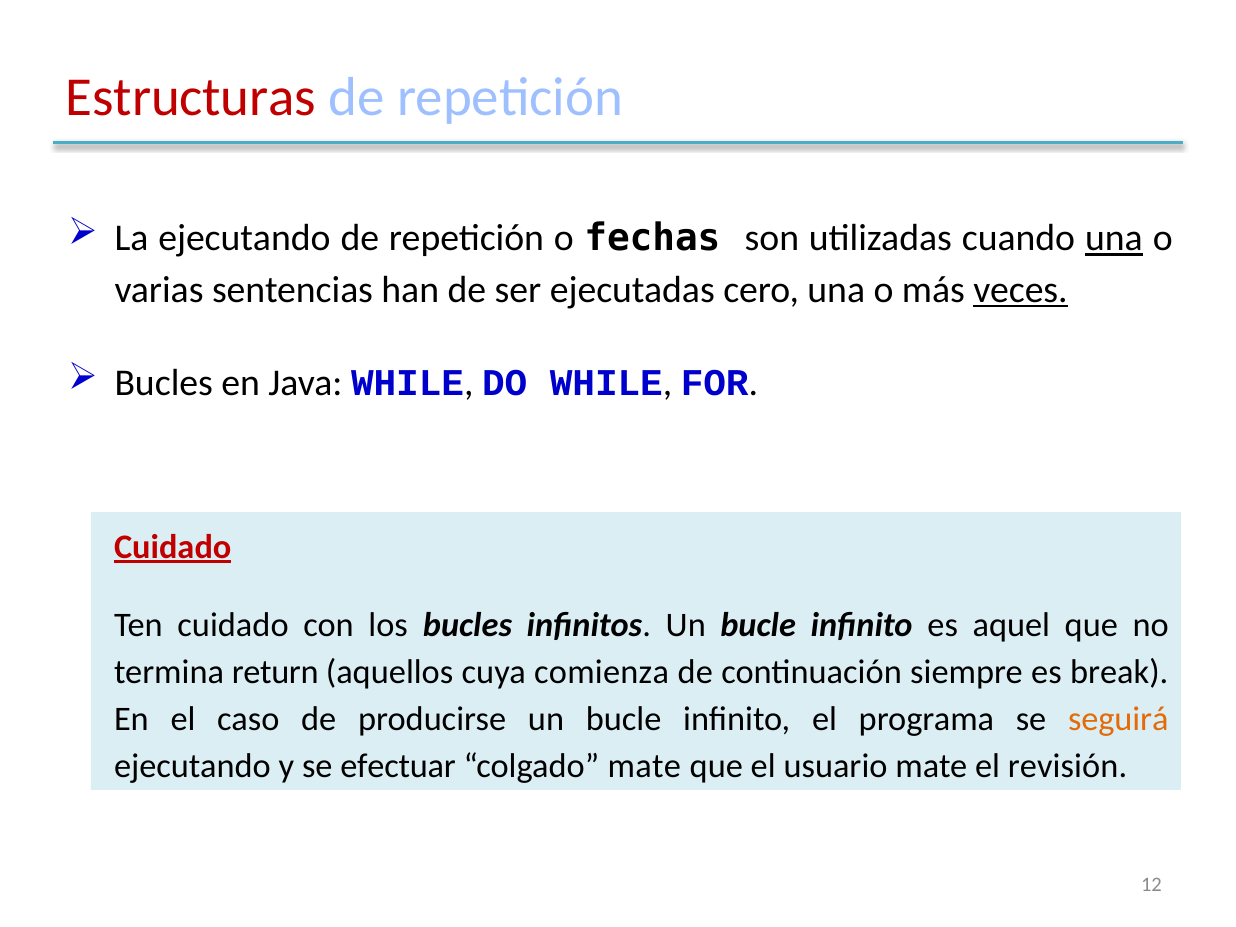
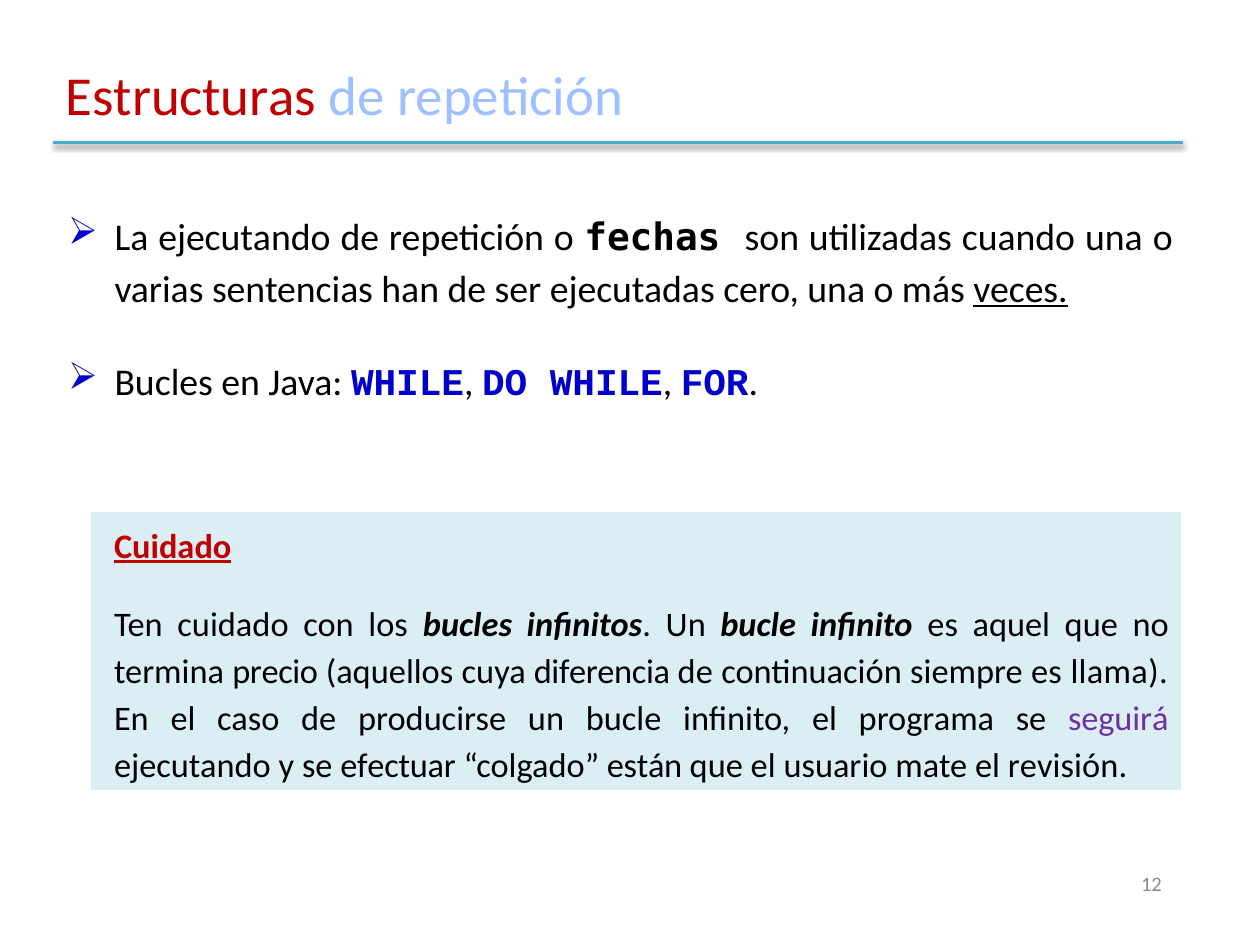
una underline: present -> none (1114, 238)
return: return -> precio (275, 672)
comienza: comienza -> diferencia (602, 672)
break: break -> llama (1119, 672)
seguirá colour: orange -> purple (1118, 719)
colgado mate: mate -> están (645, 766)
